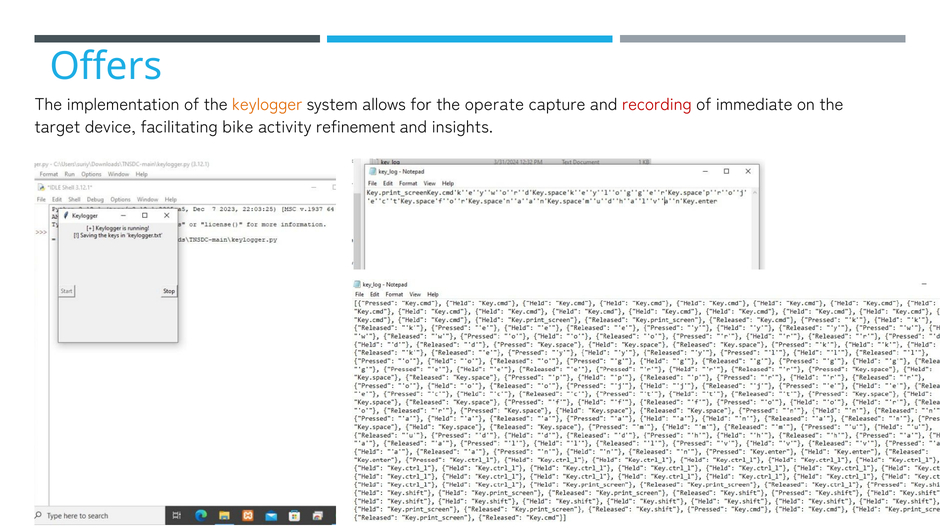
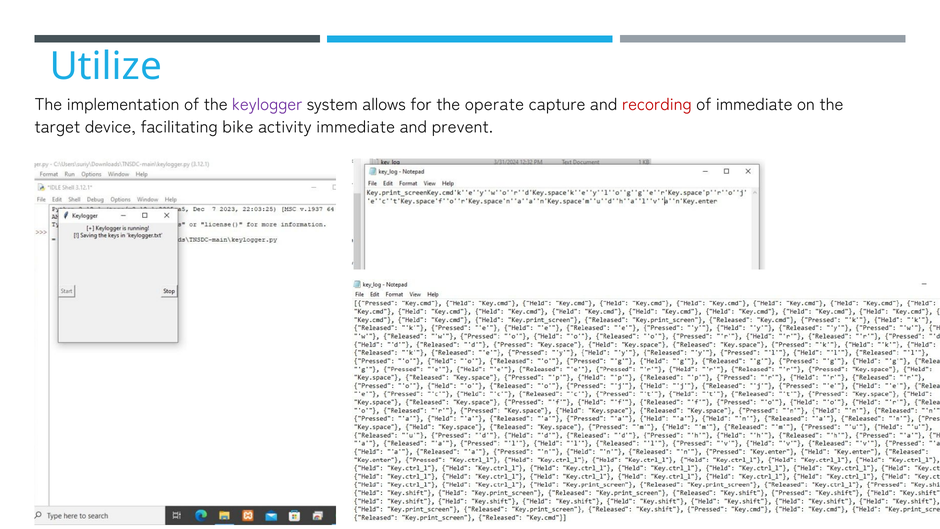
Offers: Offers -> Utilize (106, 66)
keylogger colour: orange -> purple (267, 105)
activity refinement: refinement -> immediate (356, 127)
insights: insights -> prevent (462, 127)
